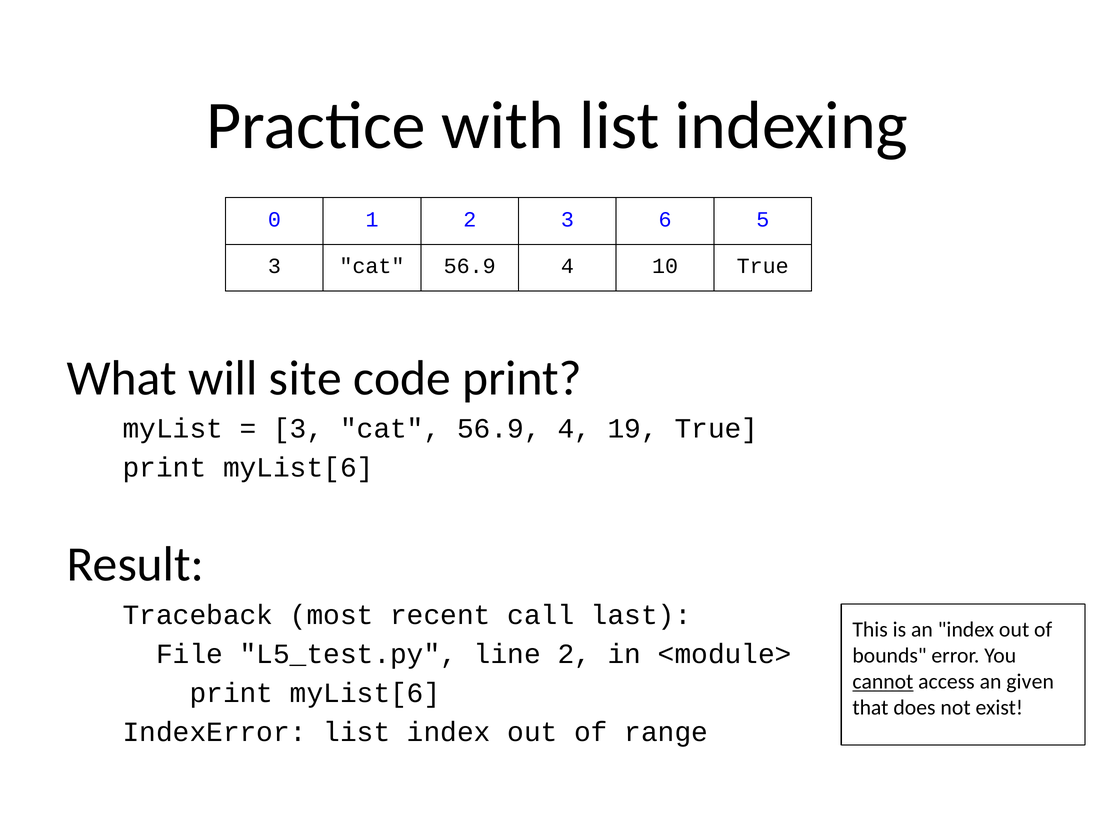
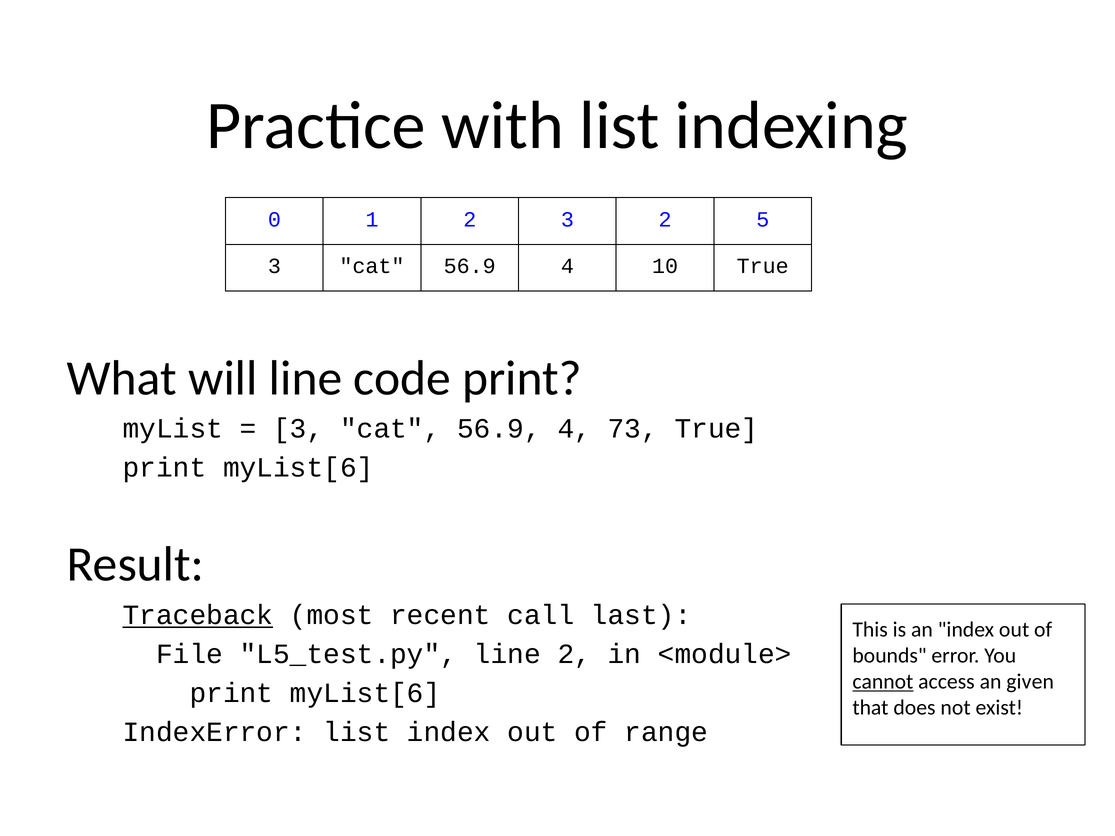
3 6: 6 -> 2 (665, 220)
will site: site -> line (306, 378)
19: 19 -> 73 (633, 429)
Traceback underline: none -> present (198, 615)
